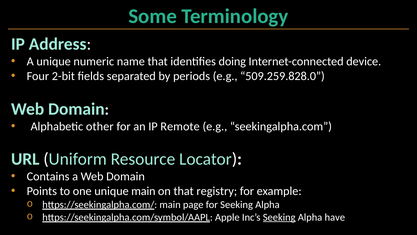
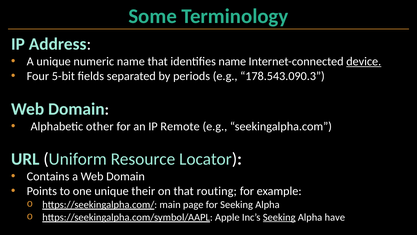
identifies doing: doing -> name (232, 61)
device underline: none -> present (364, 61)
2-bit: 2-bit -> 5-bit (63, 76)
509.259.828.0: 509.259.828.0 -> 178.543.090.3 (282, 76)
unique main: main -> their (143, 191)
registry: registry -> routing (217, 191)
